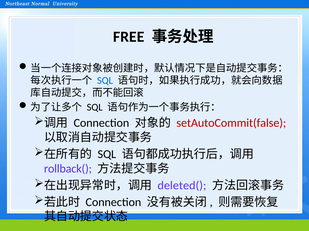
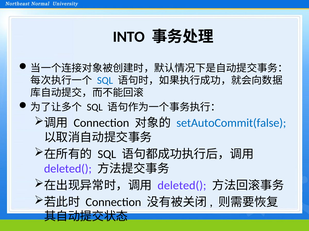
FREE: FREE -> INTO (129, 37)
setAutoCommit(false colour: red -> blue (231, 123)
rollback(: rollback( -> deleted( (68, 169)
